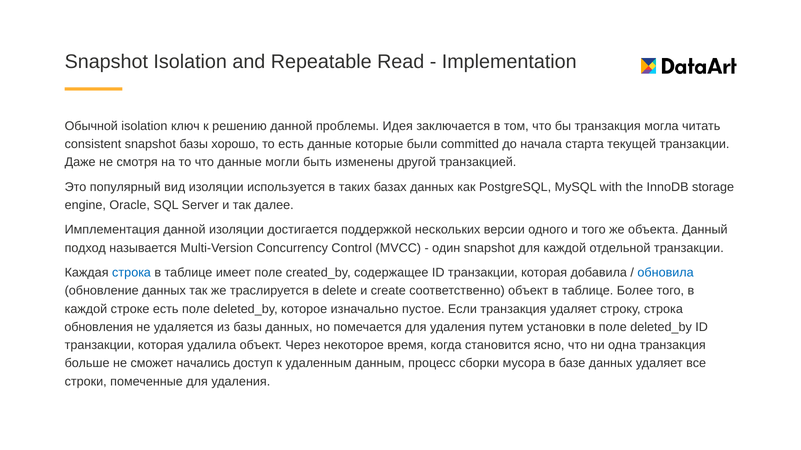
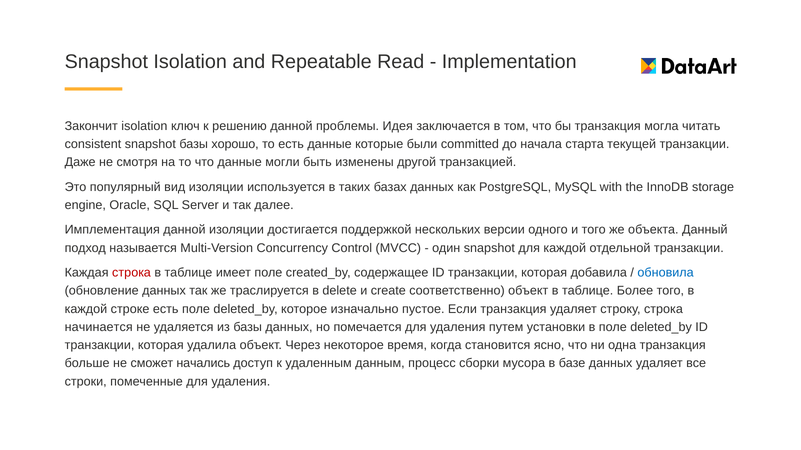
Обычной: Обычной -> Закончит (91, 126)
строка colour: blue -> red (131, 273)
обновления: обновления -> начинается (99, 327)
